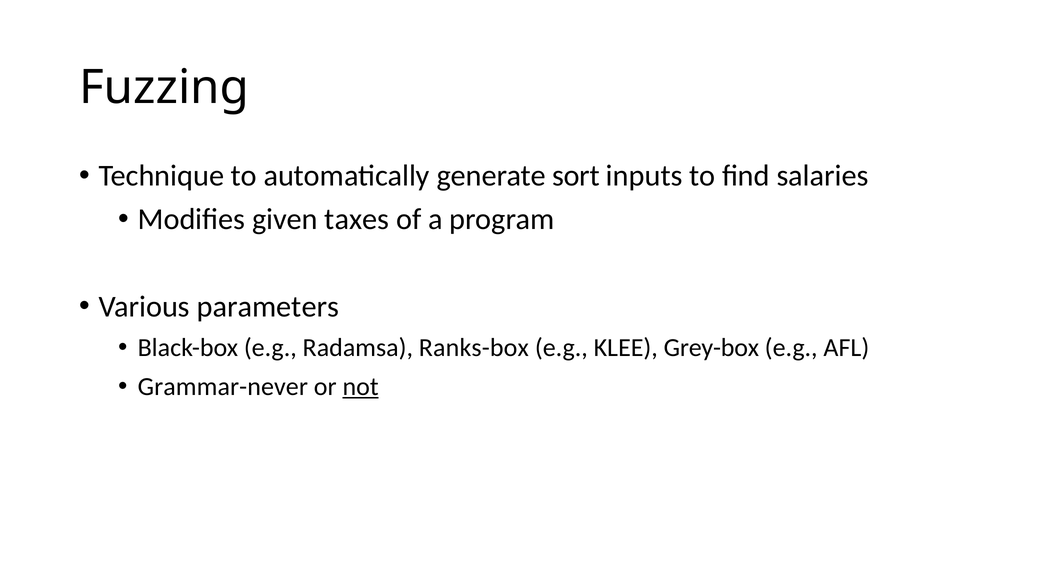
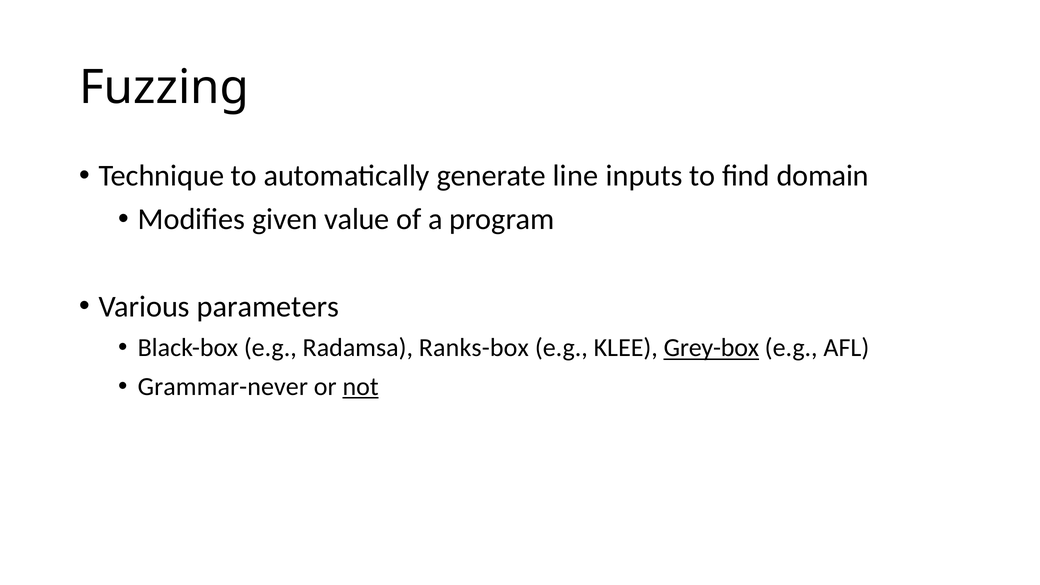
sort: sort -> line (576, 176)
salaries: salaries -> domain (823, 176)
taxes: taxes -> value (357, 219)
Grey-box underline: none -> present (711, 348)
